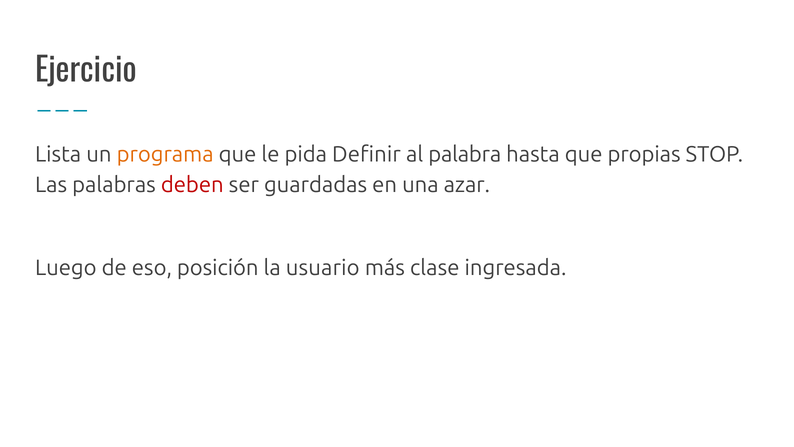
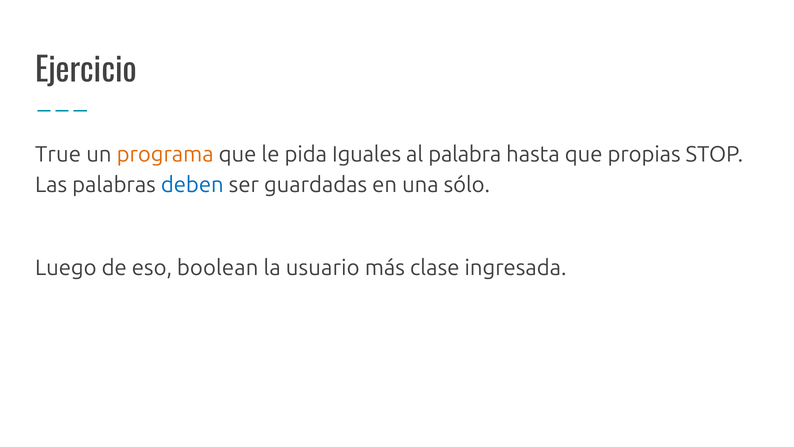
Lista: Lista -> True (58, 154)
Definir: Definir -> Iguales (367, 154)
deben colour: red -> blue (192, 185)
azar: azar -> sólo (467, 185)
posición: posición -> boolean (218, 268)
